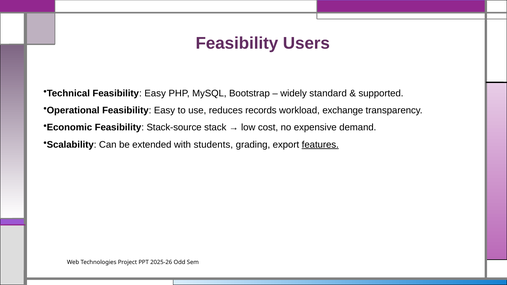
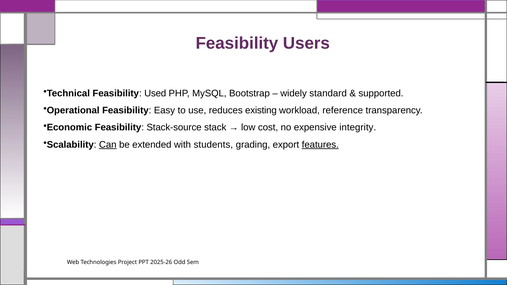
Technical Feasibility Easy: Easy -> Used (155, 93)
records: records -> existing (261, 110)
exchange: exchange -> reference (343, 110)
demand: demand -> integrity (358, 128)
Can underline: none -> present (108, 145)
